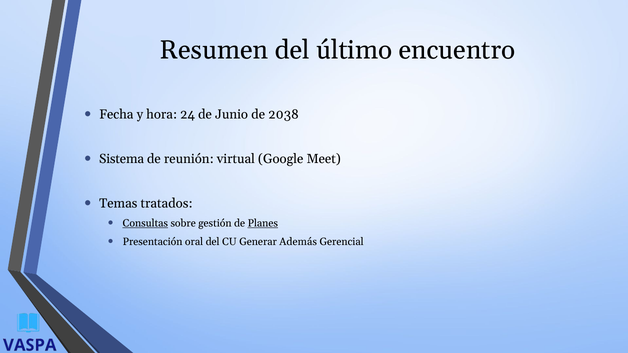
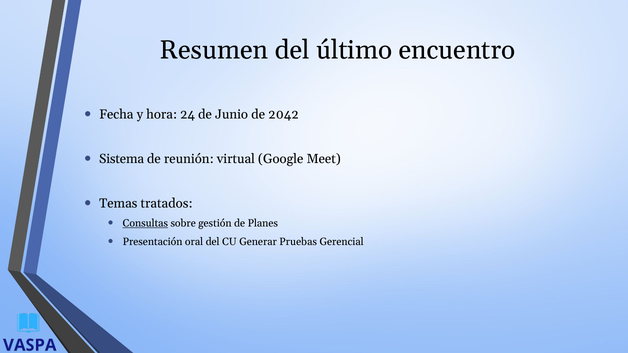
2038: 2038 -> 2042 (284, 114)
Planes underline: present -> none (263, 223)
Además: Además -> Pruebas (298, 242)
